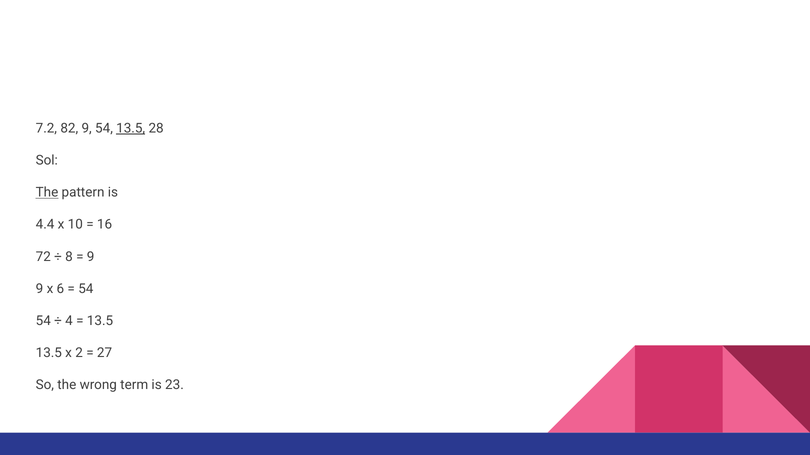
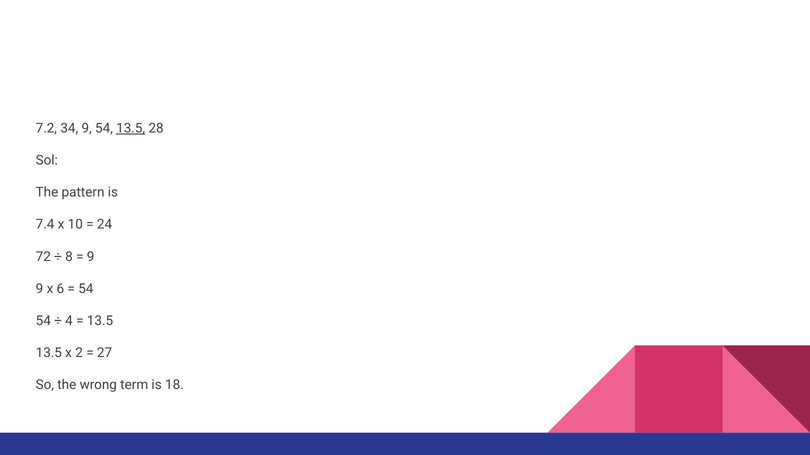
82: 82 -> 34 (69, 128)
The underline: present -> none (47, 193)
4.4: 4.4 -> 7.4 (45, 225)
16: 16 -> 24 (105, 225)
23: 23 -> 18 (174, 385)
